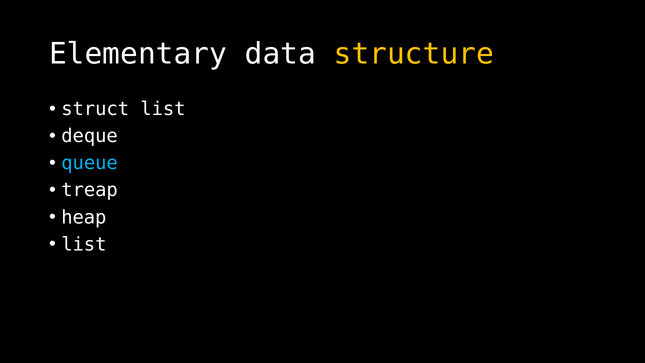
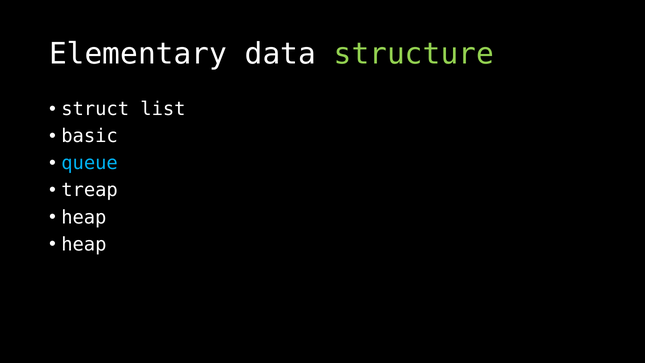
structure colour: yellow -> light green (414, 54)
deque: deque -> basic (90, 136)
list: list -> heap (84, 244)
